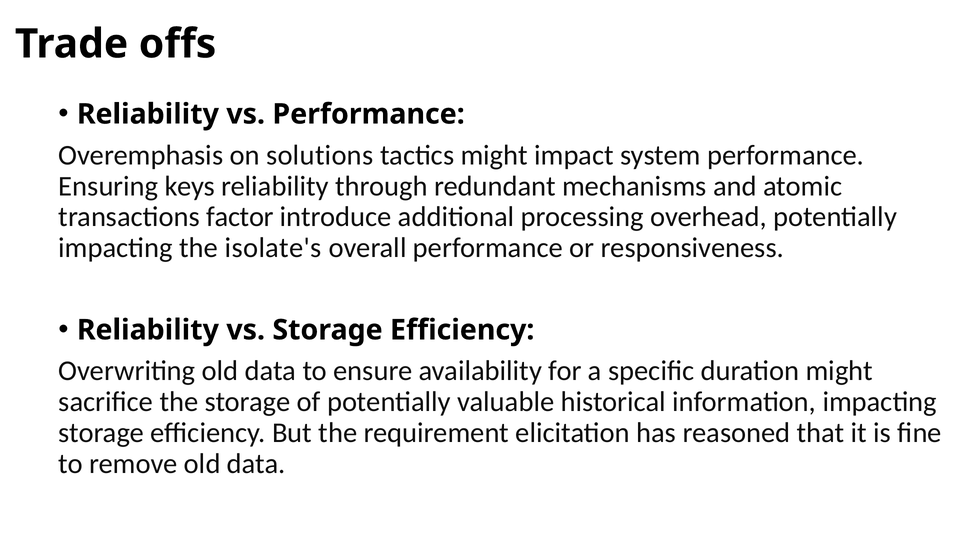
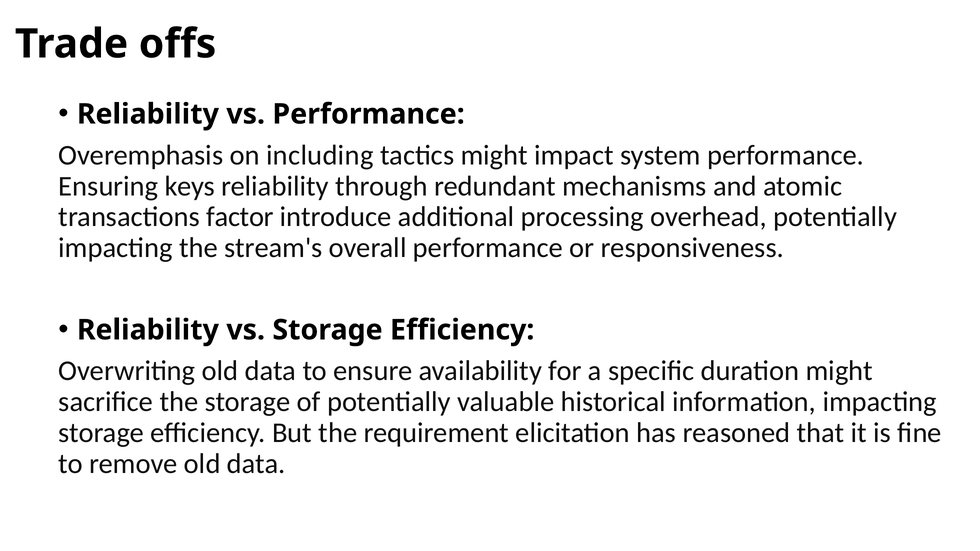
solutions: solutions -> including (320, 155)
isolate's: isolate's -> stream's (273, 248)
